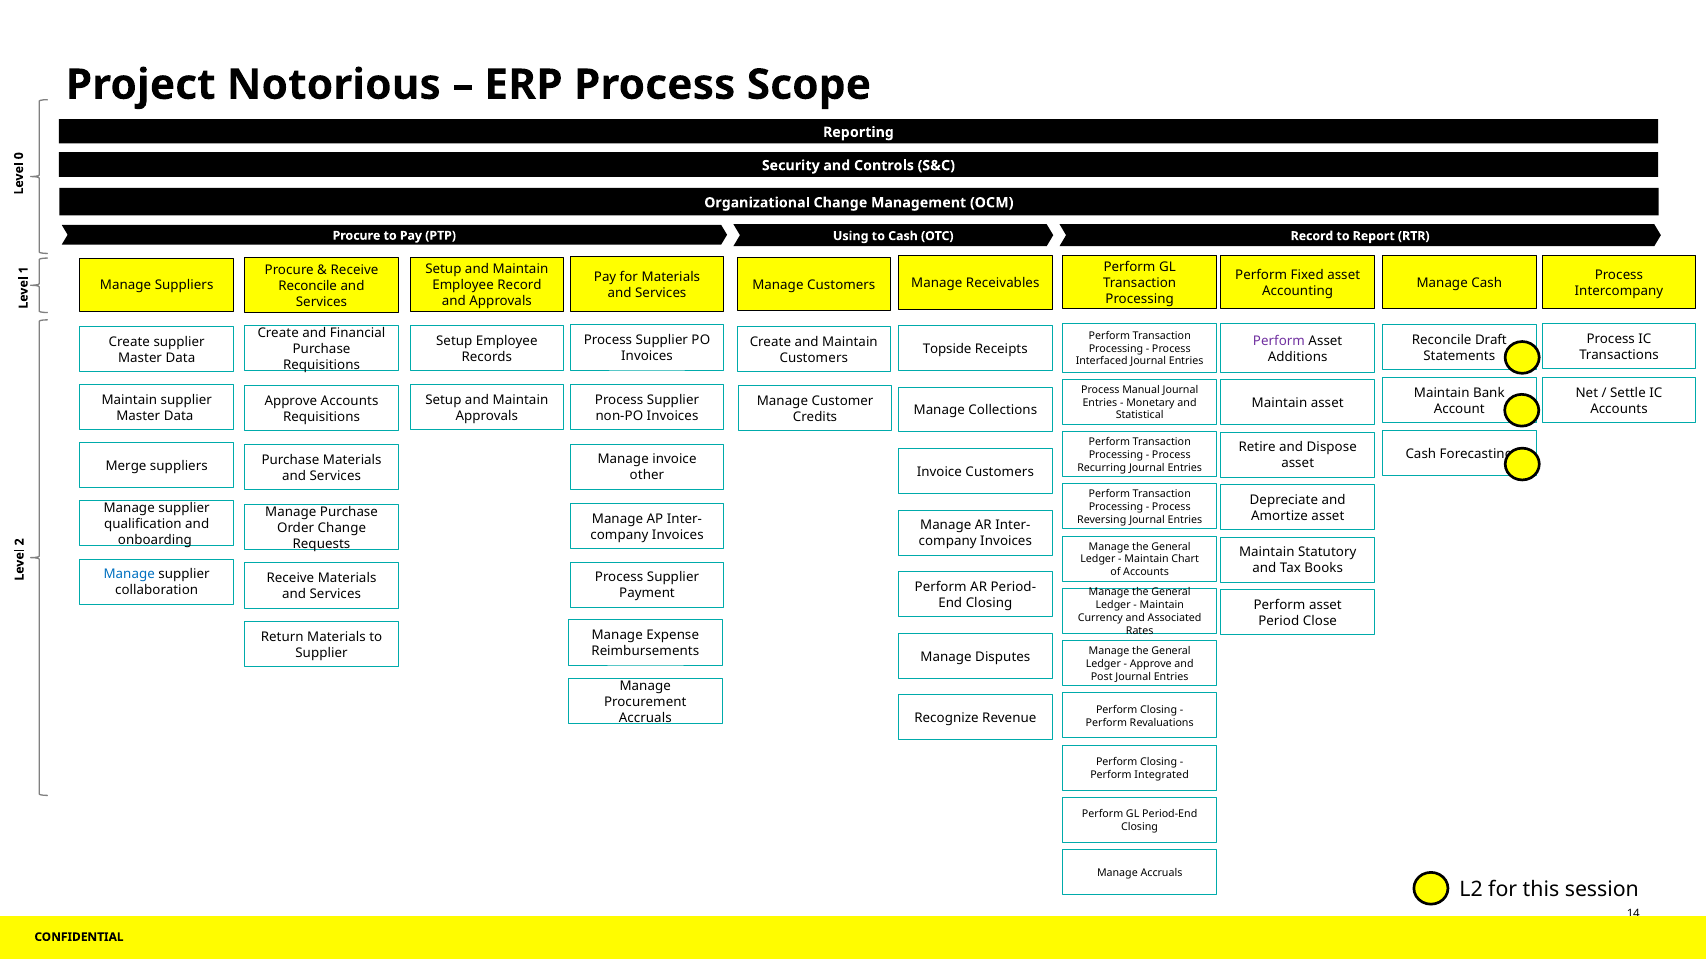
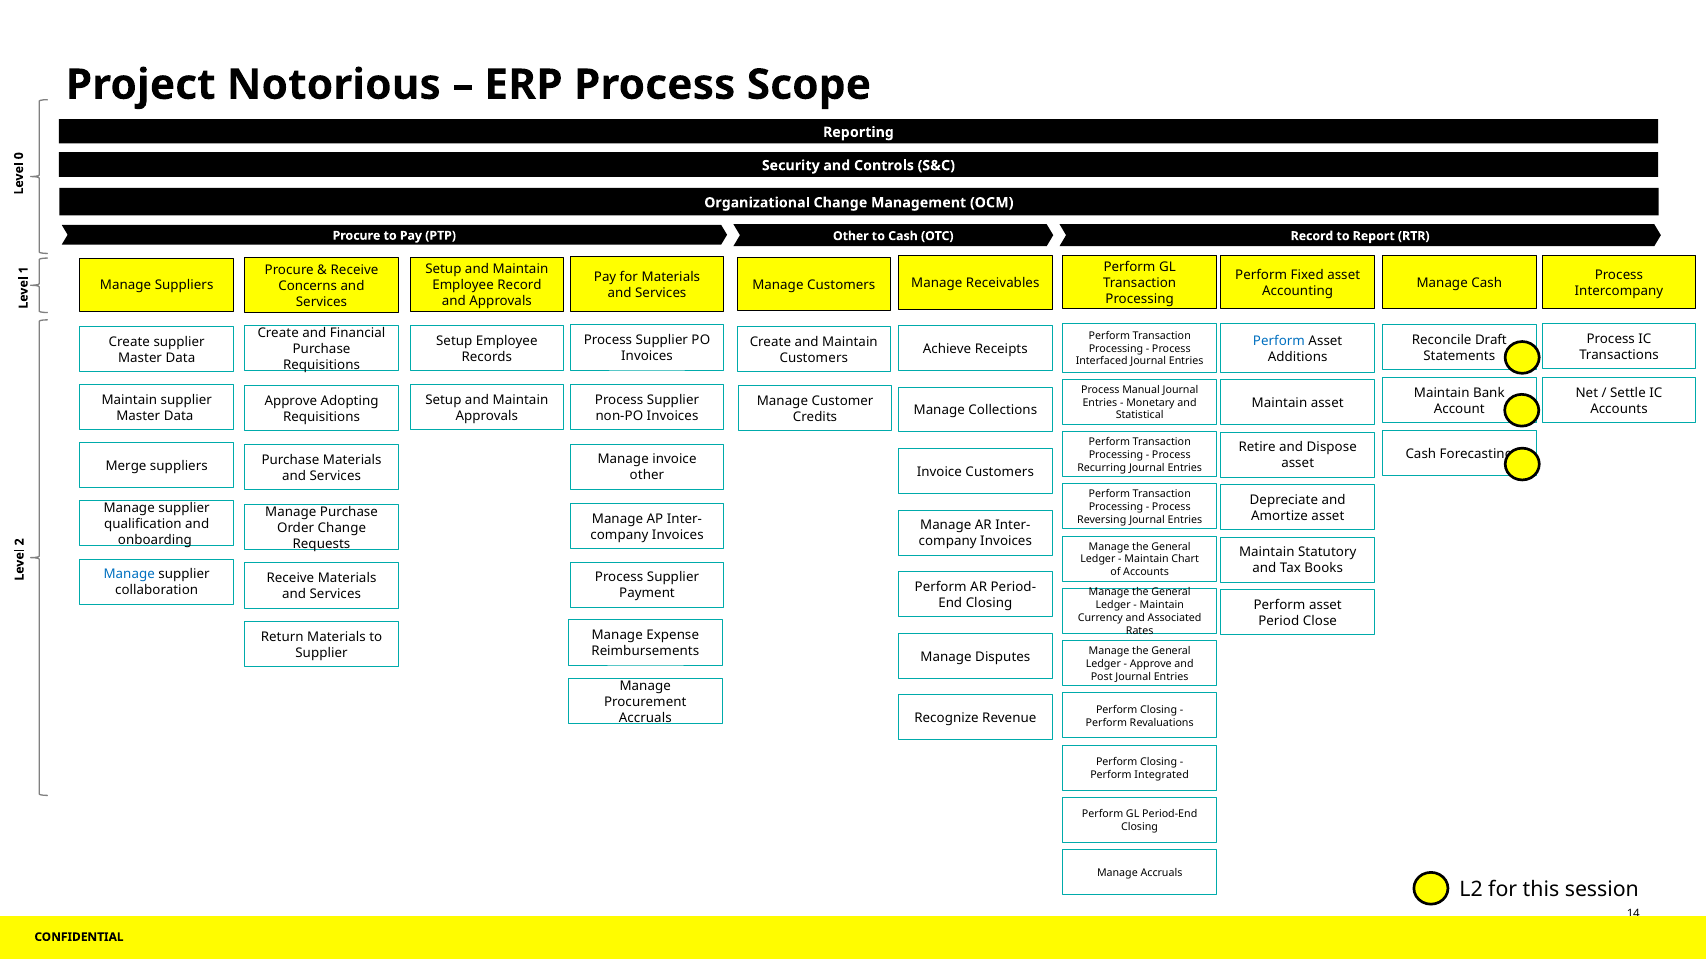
Using: Using -> Other (851, 236)
Reconcile: Reconcile -> Concerns (308, 286)
Perform colour: purple -> blue (1279, 341)
Topside: Topside -> Achieve (947, 349)
Approve Accounts: Accounts -> Adopting (350, 401)
